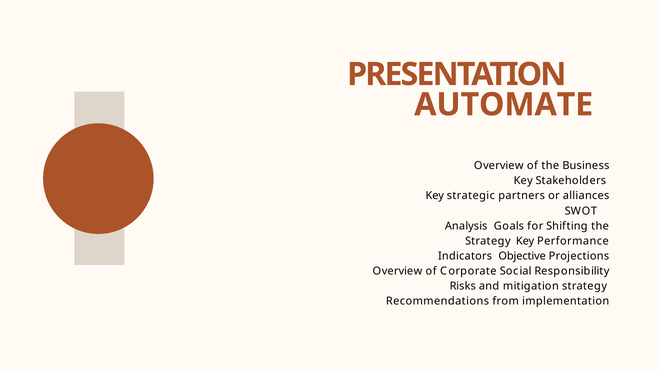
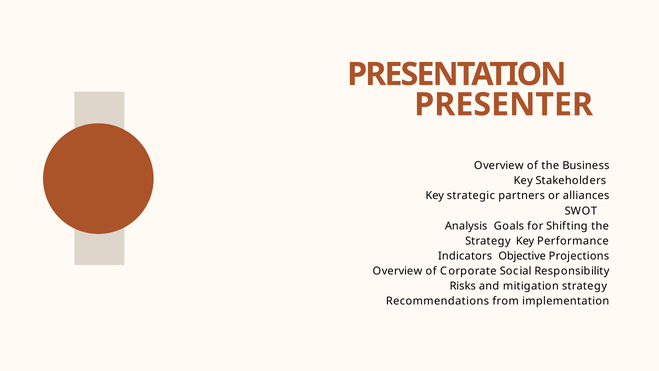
AUTOMATE: AUTOMATE -> PRESENTER (504, 105)
